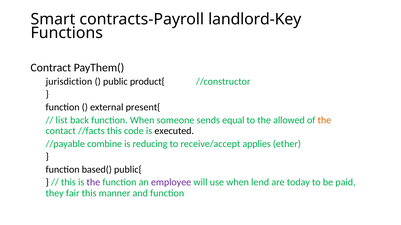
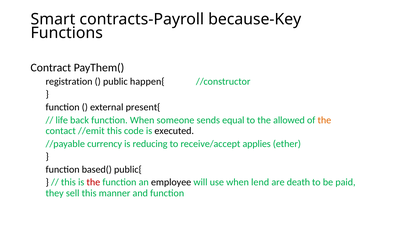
landlord-Key: landlord-Key -> because-Key (255, 19)
jurisdiction: jurisdiction -> registration (69, 82)
product{: product{ -> happen{ (147, 82)
list: list -> life (62, 120)
//facts: //facts -> //emit (91, 131)
combine: combine -> currency (105, 144)
the colour: purple -> red (93, 183)
employee colour: purple -> black (171, 183)
today: today -> death (298, 183)
fair: fair -> sell (73, 194)
